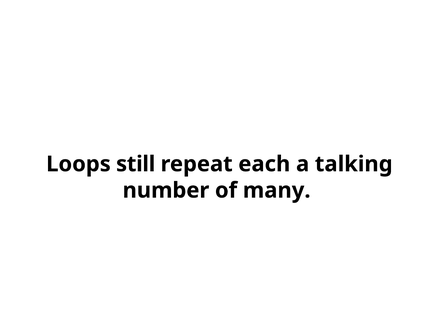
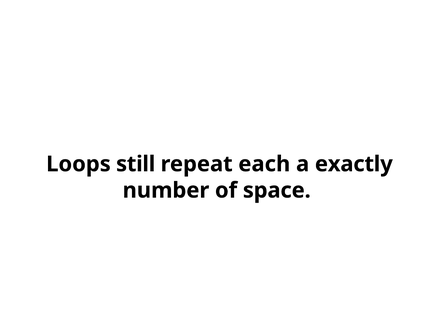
talking: talking -> exactly (354, 164)
many: many -> space (277, 191)
